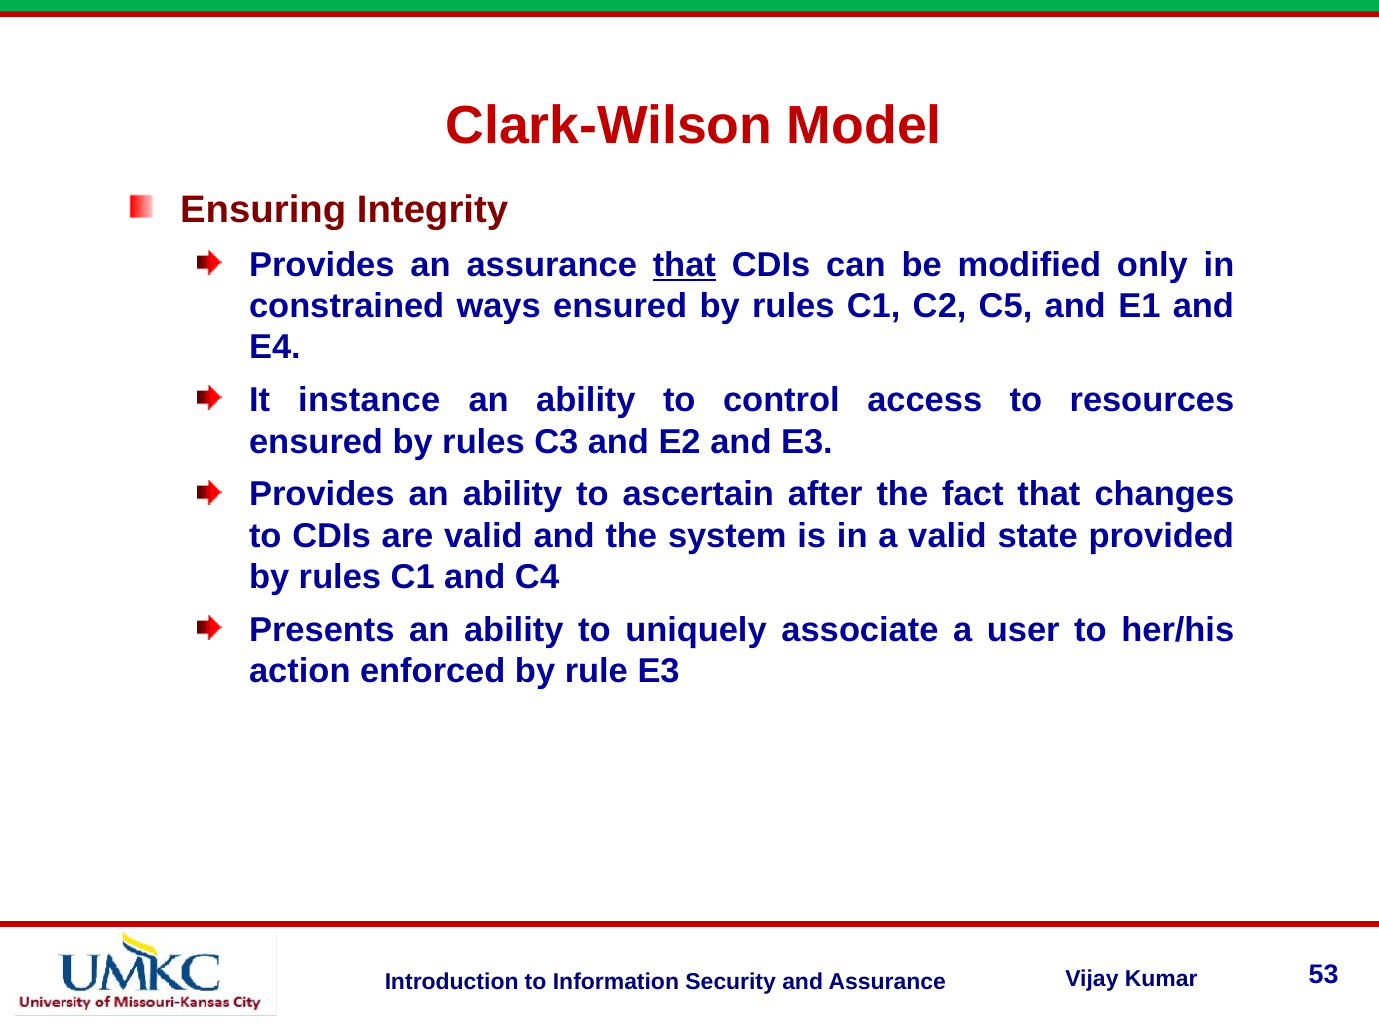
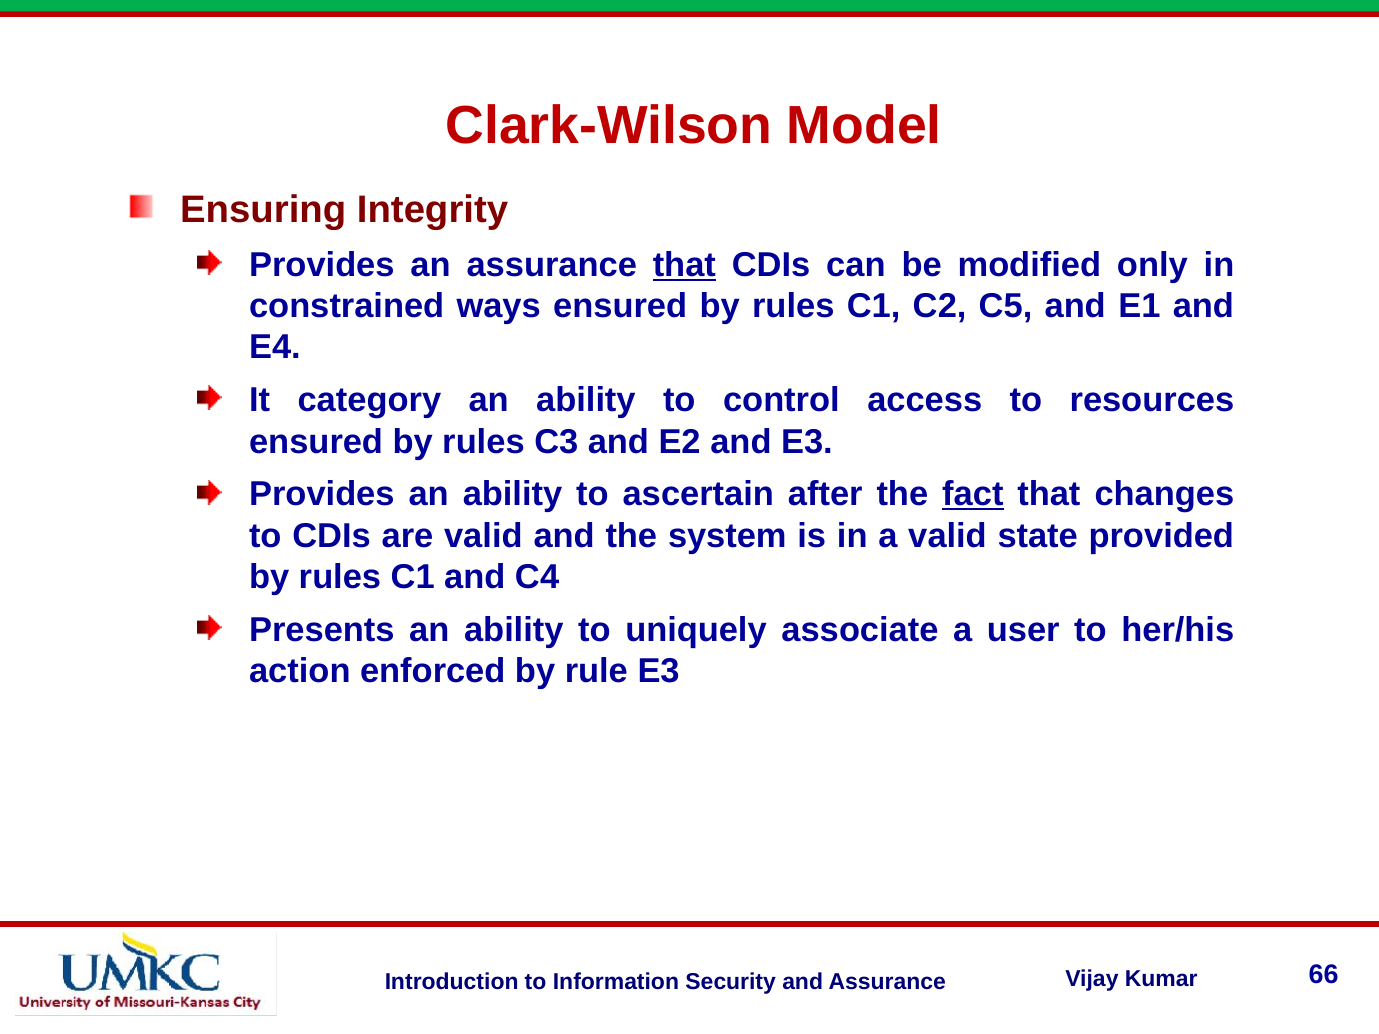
instance: instance -> category (369, 400)
fact underline: none -> present (973, 495)
53: 53 -> 66 (1324, 975)
